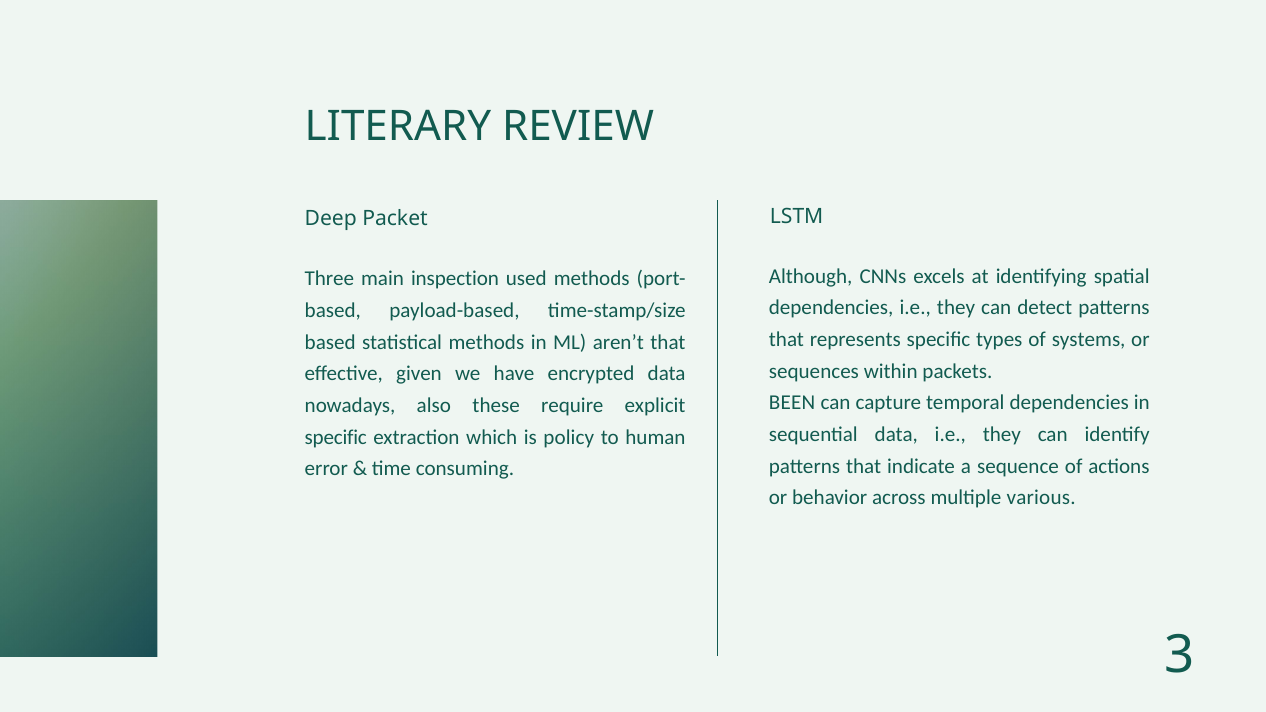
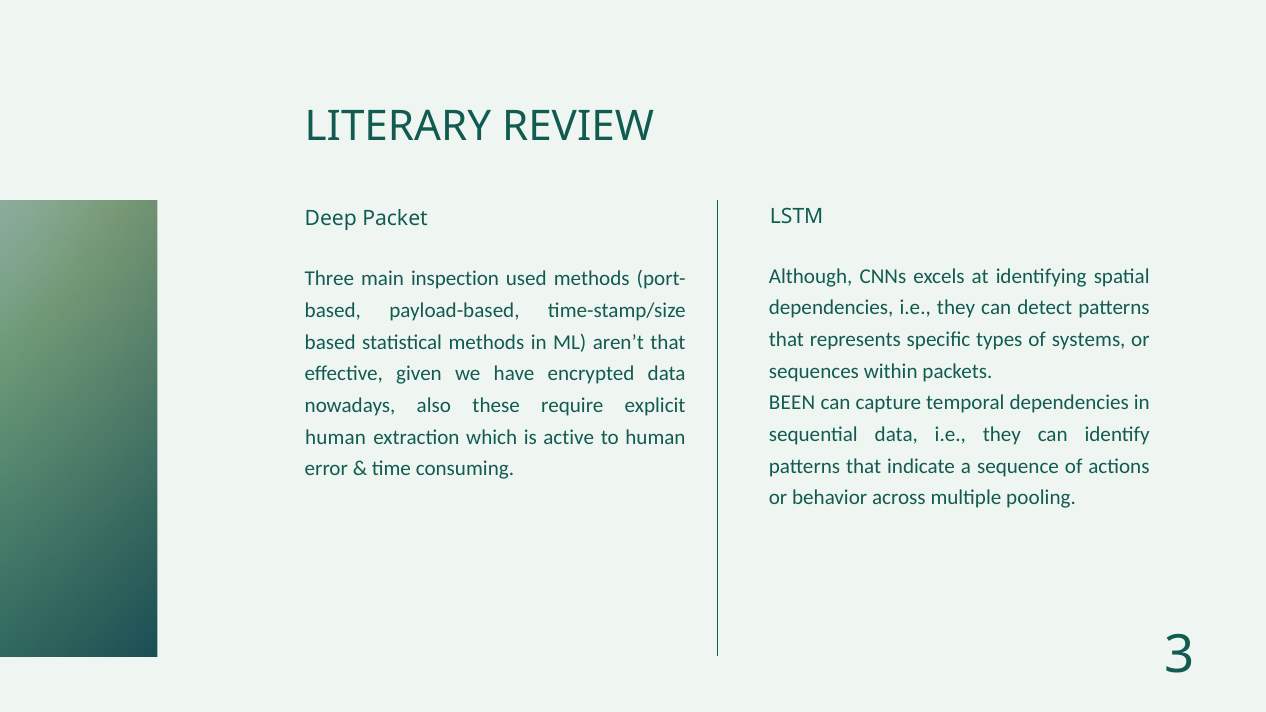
specific: specific -> human (336, 437)
policy: policy -> active (569, 437)
various: various -> pooling (1041, 498)
